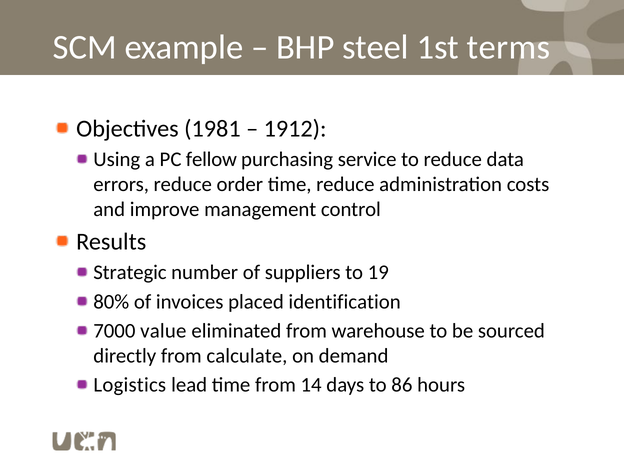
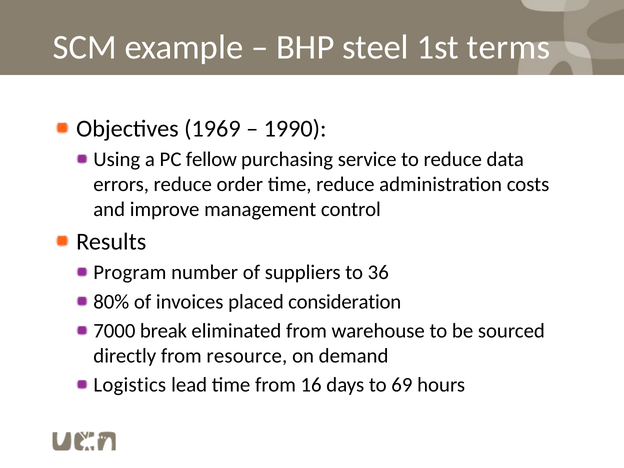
1981: 1981 -> 1969 (212, 129)
1912: 1912 -> 1990 (295, 129)
Strategic: Strategic -> Program (130, 273)
19: 19 -> 36 (378, 273)
identification: identification -> consideration (345, 302)
value: value -> break (164, 331)
calculate: calculate -> resource (247, 356)
14: 14 -> 16 (311, 385)
86: 86 -> 69 (402, 385)
